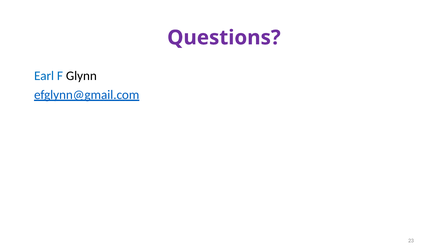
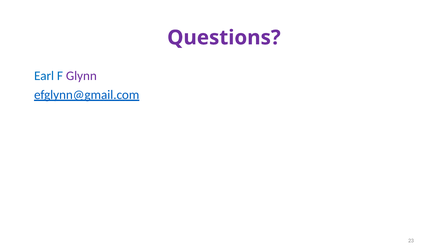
Glynn colour: black -> purple (81, 76)
